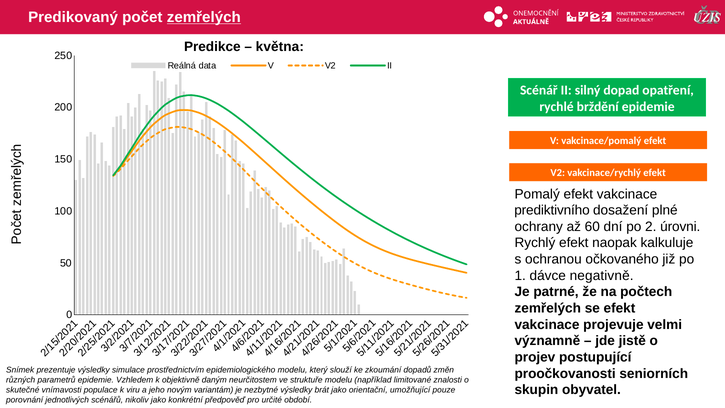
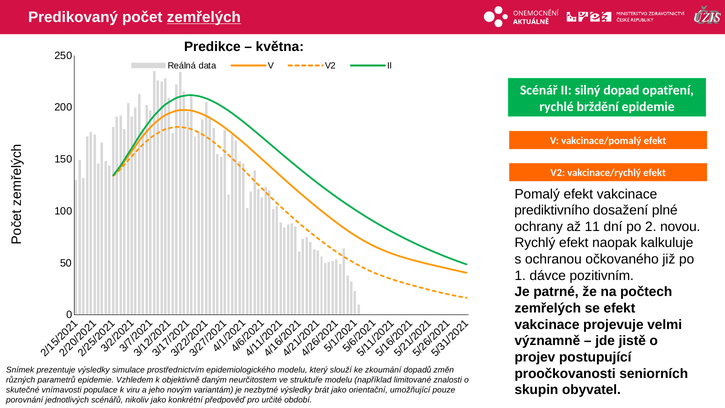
60: 60 -> 11 (592, 227)
úrovni: úrovni -> novou (680, 227)
negativně: negativně -> pozitivním (602, 275)
